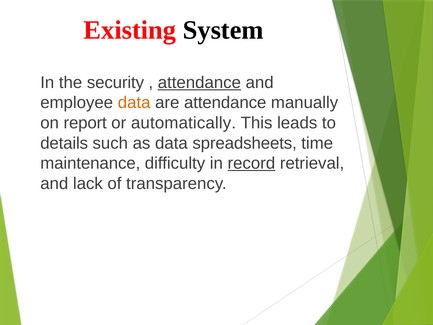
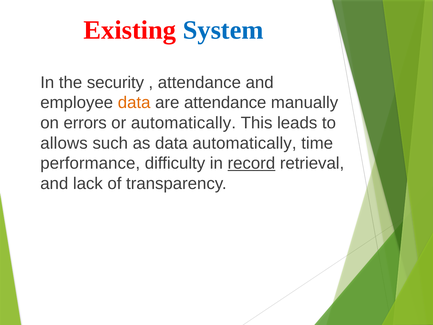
System colour: black -> blue (223, 30)
attendance underline: present -> none (199, 83)
report: report -> errors (85, 123)
details: details -> allows (64, 143)
data spreadsheets: spreadsheets -> automatically (245, 143)
maintenance: maintenance -> performance (90, 163)
